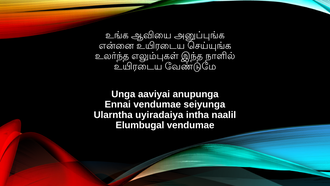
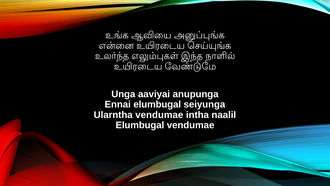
Ennai vendumae: vendumae -> elumbugal (157, 104)
Ularntha uyiradaiya: uyiradaiya -> vendumae (159, 115)
